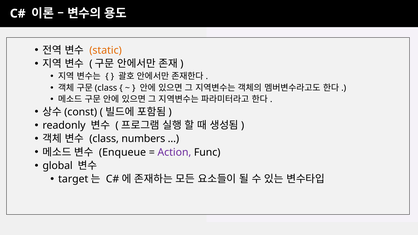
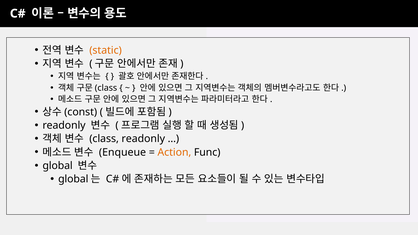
class numbers: numbers -> readonly (143, 139)
Action colour: purple -> orange (174, 152)
target: target -> global (73, 179)
